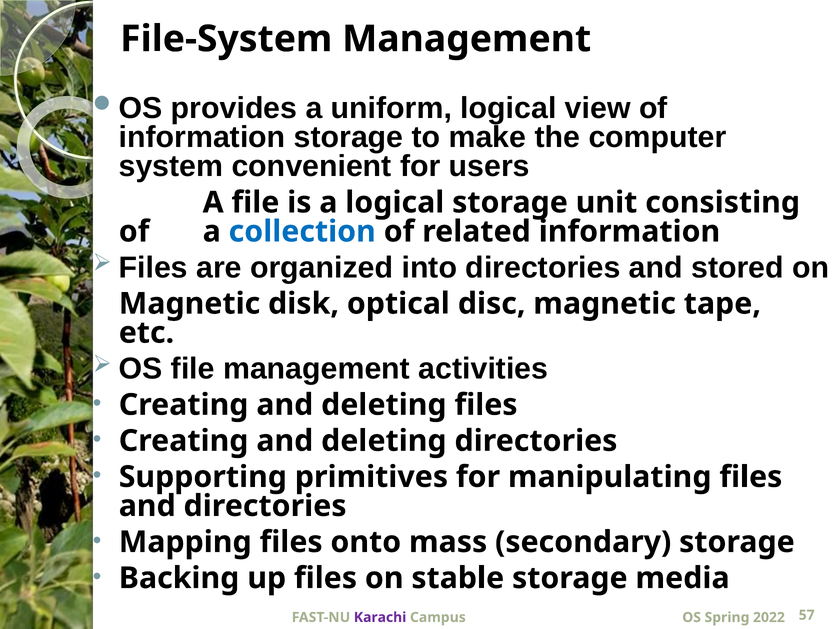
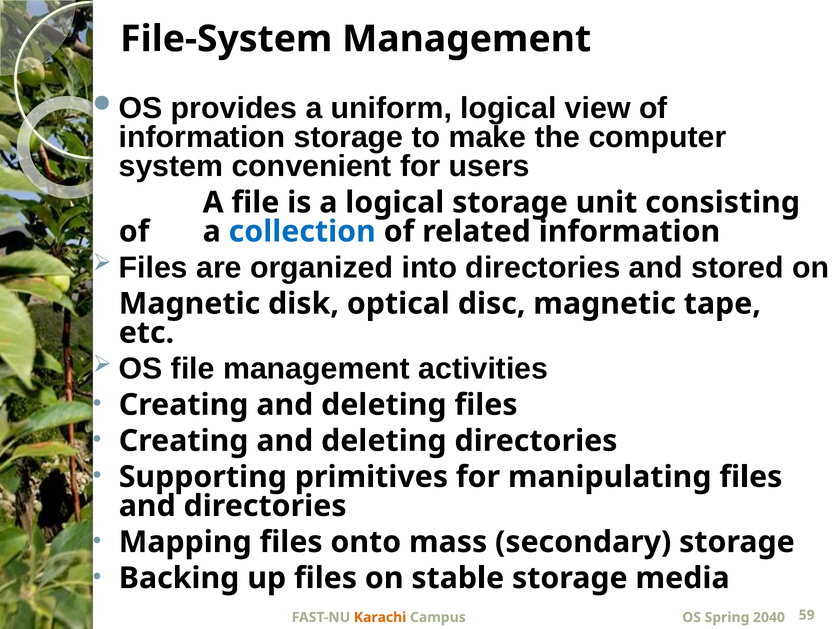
Karachi colour: purple -> orange (380, 618)
2022: 2022 -> 2040 (769, 618)
57: 57 -> 59 (807, 615)
